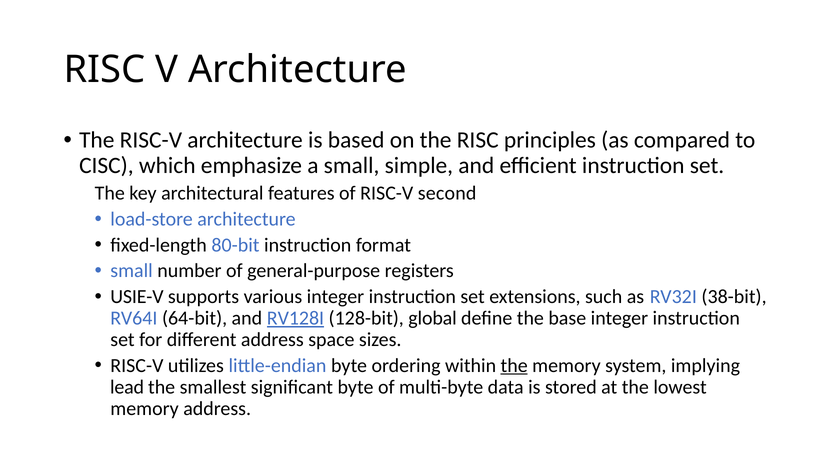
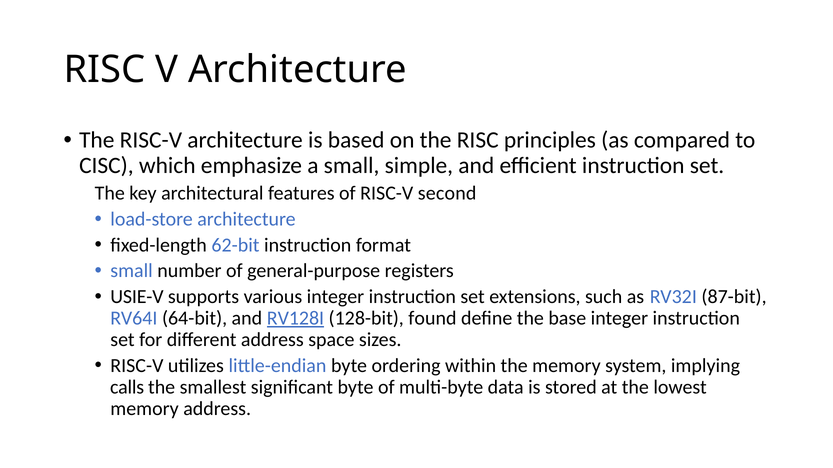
80-bit: 80-bit -> 62-bit (235, 245)
38-bit: 38-bit -> 87-bit (734, 297)
global: global -> found (432, 319)
the underline: present -> none (514, 366)
lead: lead -> calls (127, 388)
